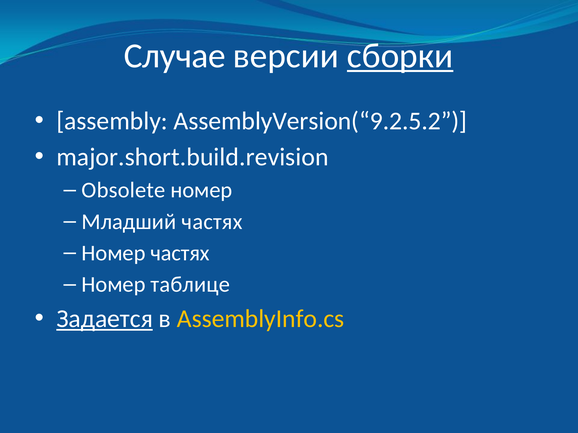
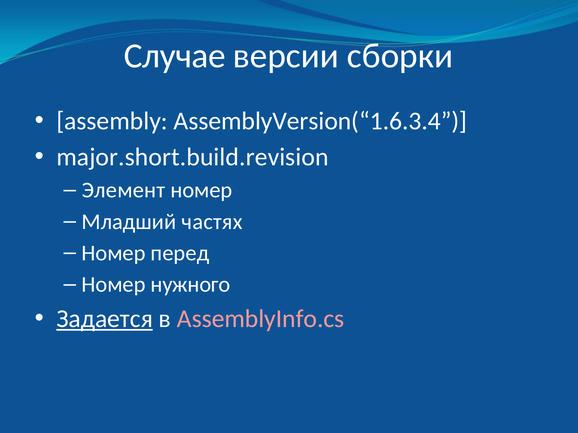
сборки underline: present -> none (400, 56)
AssemblyVersion(“9.2.5.2: AssemblyVersion(“9.2.5.2 -> AssemblyVersion(“1.6.3.4 (320, 121)
Obsolete: Obsolete -> Элемент (123, 190)
Номер частях: частях -> перед (180, 253)
таблице: таблице -> нужного (190, 285)
AssemblyInfo.cs colour: yellow -> pink (261, 319)
